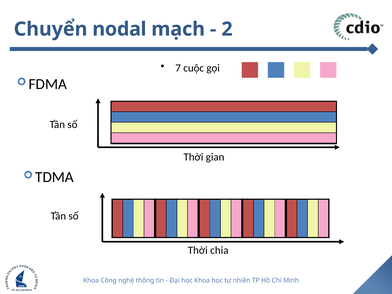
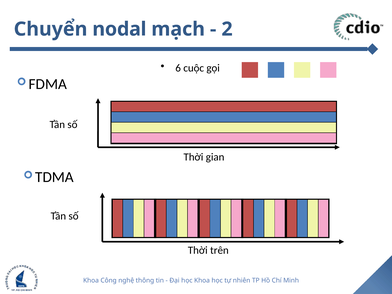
7: 7 -> 6 (178, 68)
chia: chia -> trên (219, 250)
